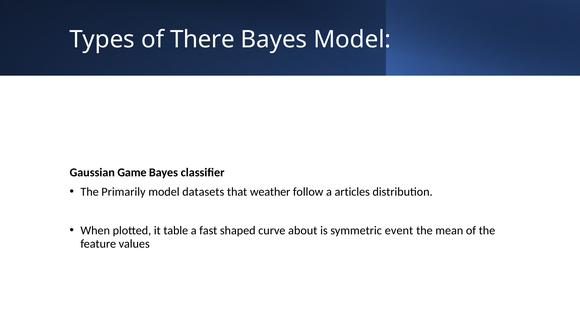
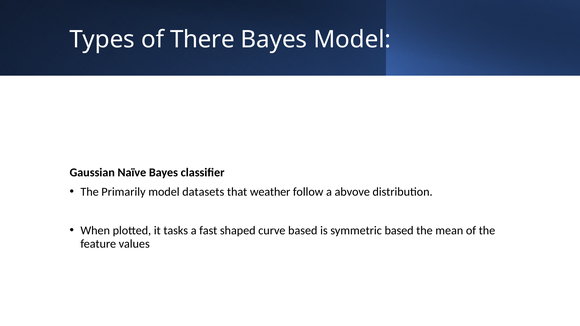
Game: Game -> Naïve (132, 173)
articles: articles -> abvove (352, 192)
table: table -> tasks (176, 231)
curve about: about -> based (303, 231)
symmetric event: event -> based (399, 231)
